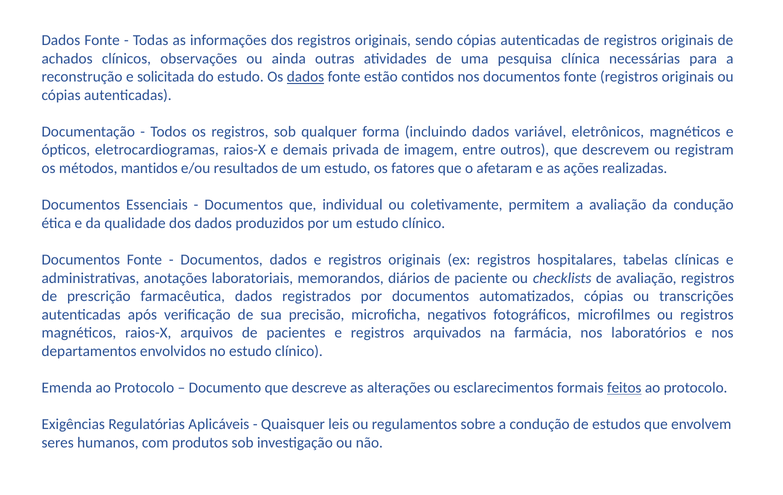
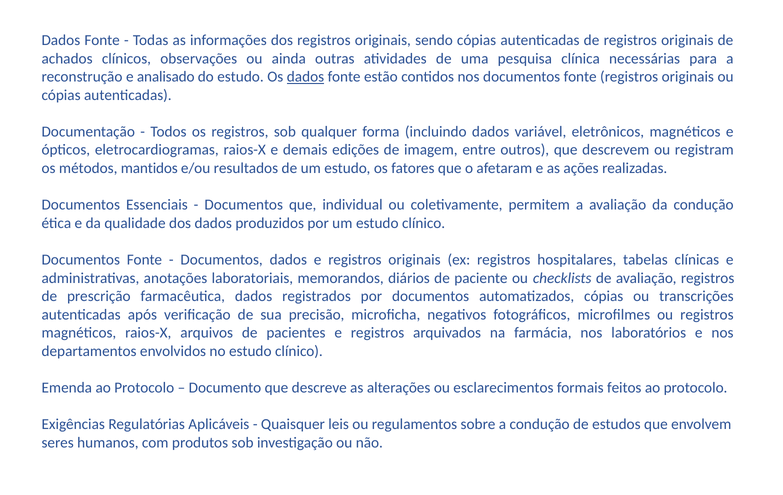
solicitada: solicitada -> analisado (166, 77)
privada: privada -> edições (356, 150)
feitos underline: present -> none (624, 388)
